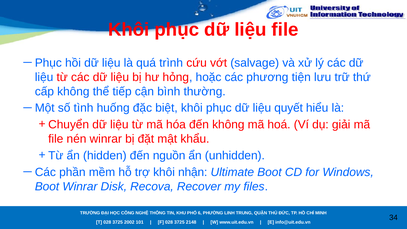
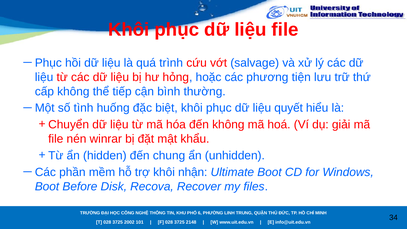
nguồn: nguồn -> chung (169, 156)
Boot Winrar: Winrar -> Before (80, 186)
